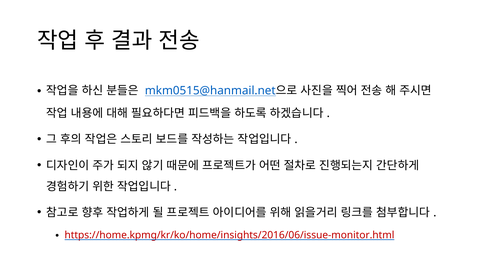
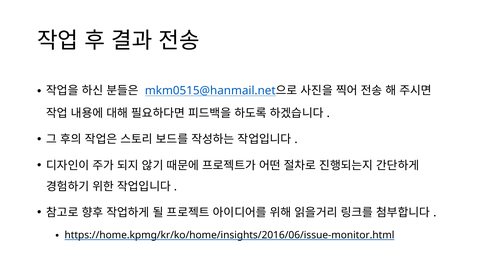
https://home.kpmg/kr/ko/home/insights/2016/06/issue-monitor.html colour: red -> black (229, 235)
